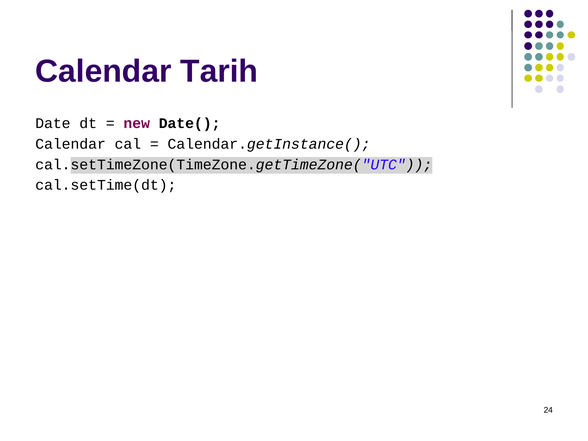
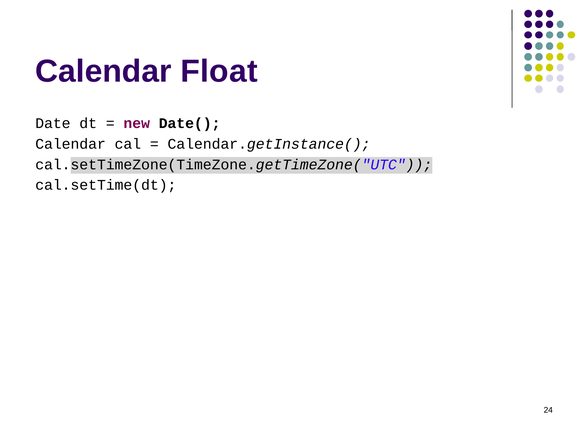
Tarih: Tarih -> Float (219, 71)
